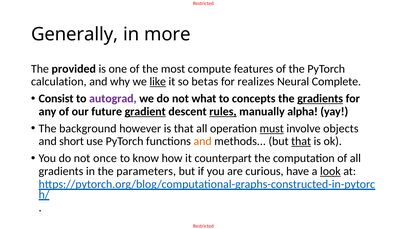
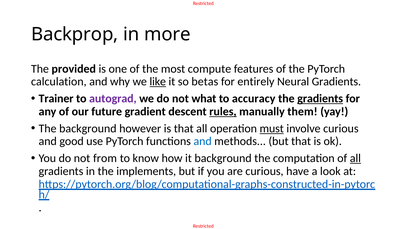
Generally: Generally -> Backprop (75, 34)
realizes: realizes -> entirely (256, 82)
Neural Complete: Complete -> Gradients (336, 82)
Consist: Consist -> Trainer (56, 99)
concepts: concepts -> accuracy (254, 99)
gradient underline: present -> none (145, 111)
alpha: alpha -> them (302, 111)
involve objects: objects -> curious (341, 128)
short: short -> good (72, 141)
and colour: orange -> blue (203, 141)
that underline: present -> none (301, 141)
once: once -> from (105, 158)
it counterpart: counterpart -> background (223, 158)
all underline: none -> present (355, 158)
parameters: parameters -> implements (146, 171)
look underline: present -> none (330, 171)
